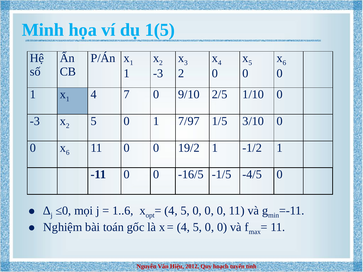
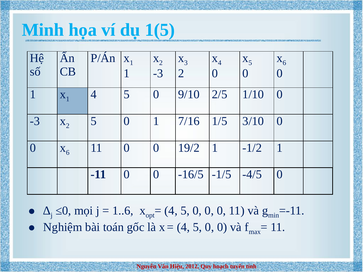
1 4 7: 7 -> 5 (127, 95)
7/97: 7/97 -> 7/16 (189, 121)
